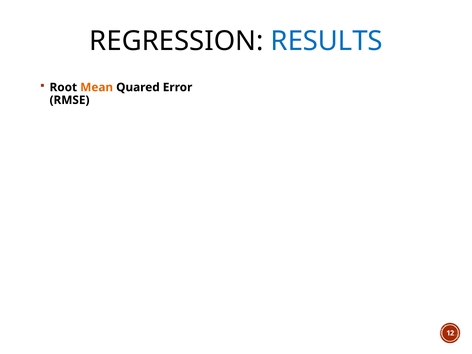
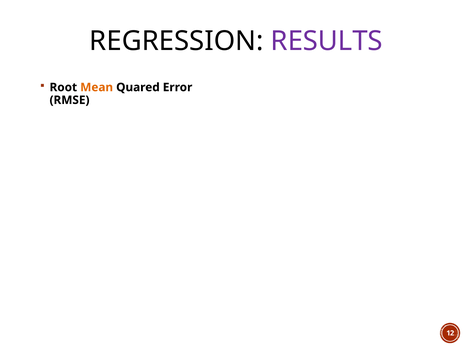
RESULTS colour: blue -> purple (327, 41)
